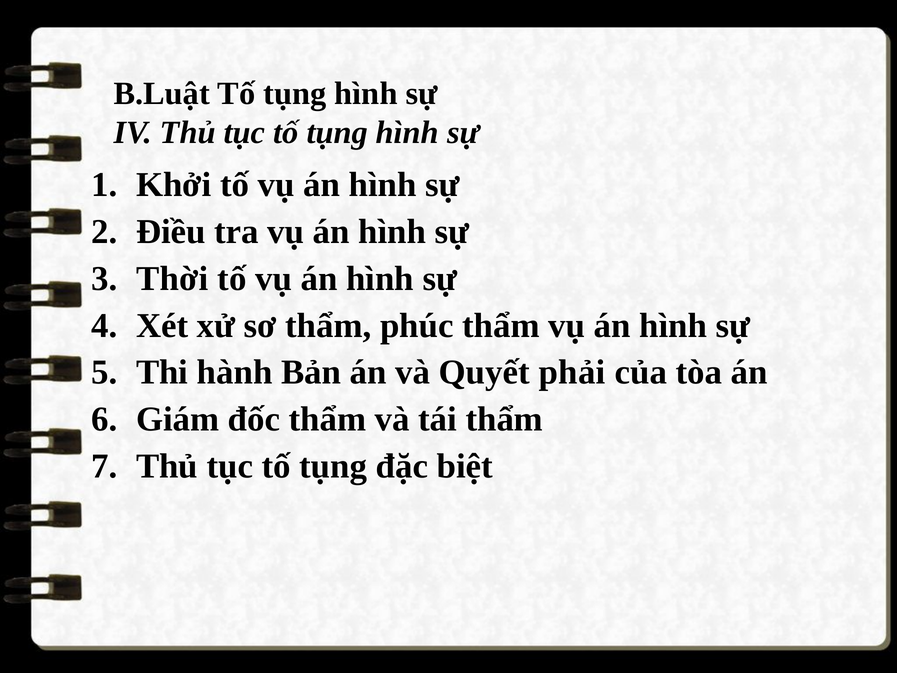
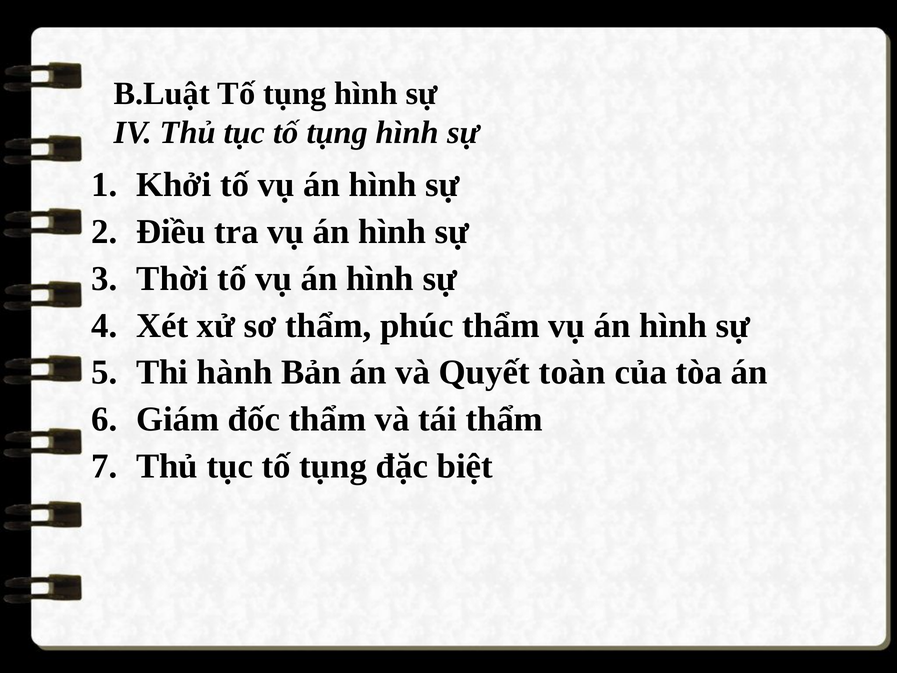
phải: phải -> toàn (572, 372)
